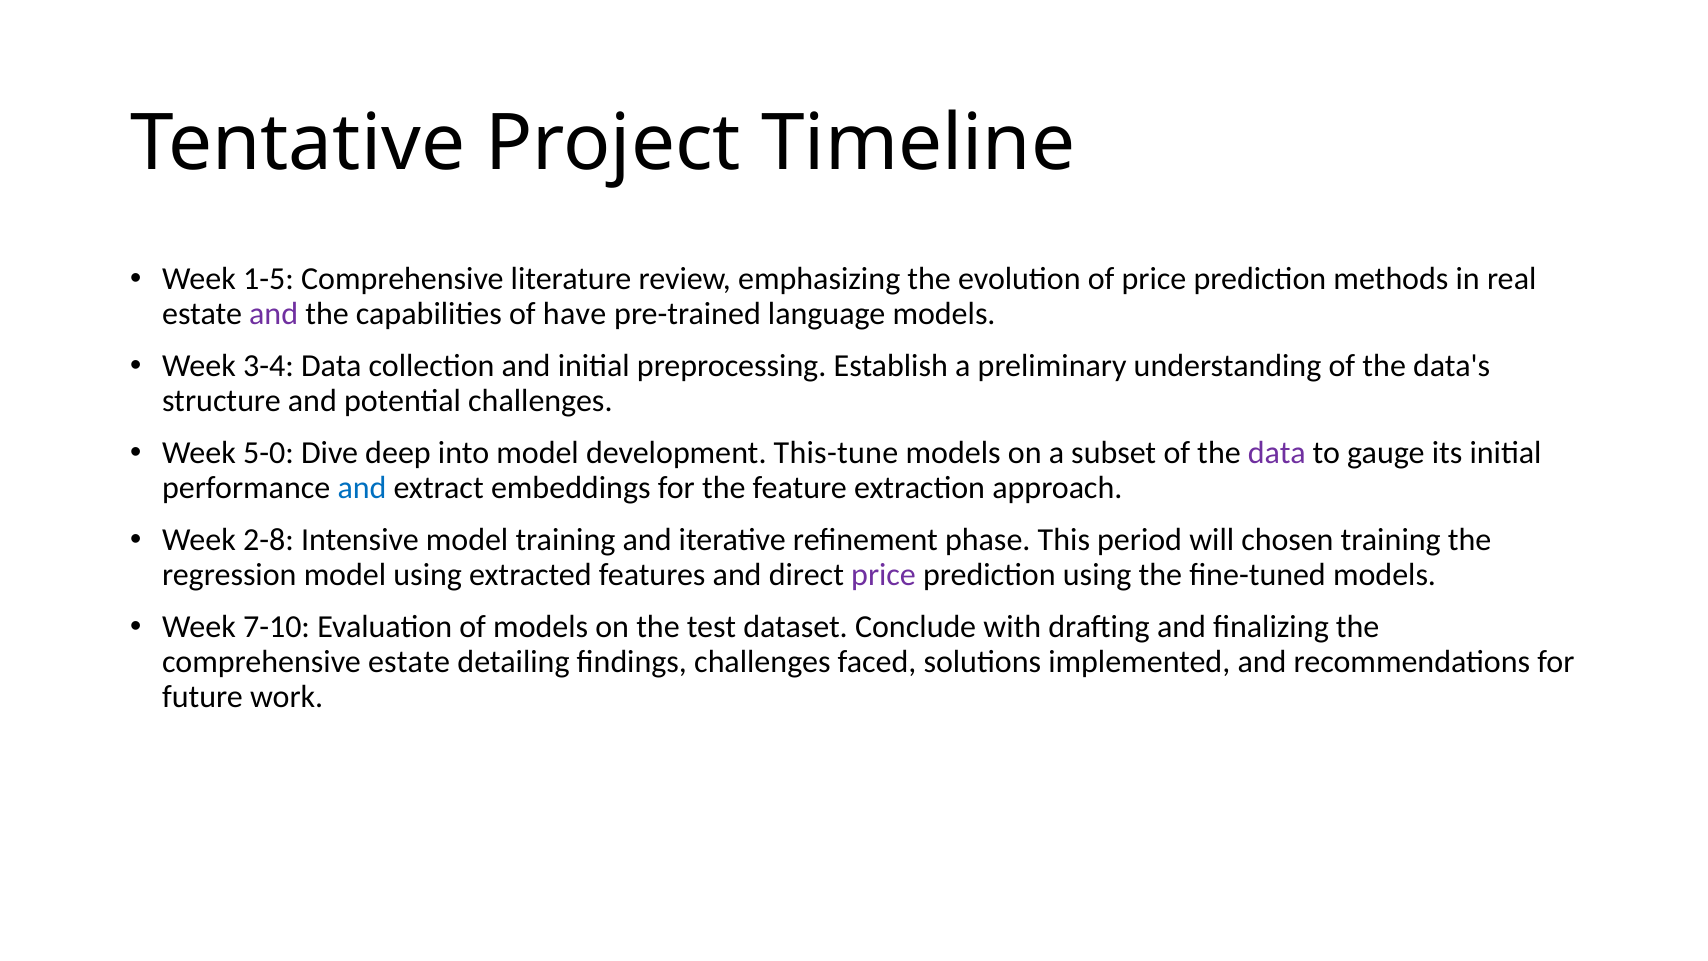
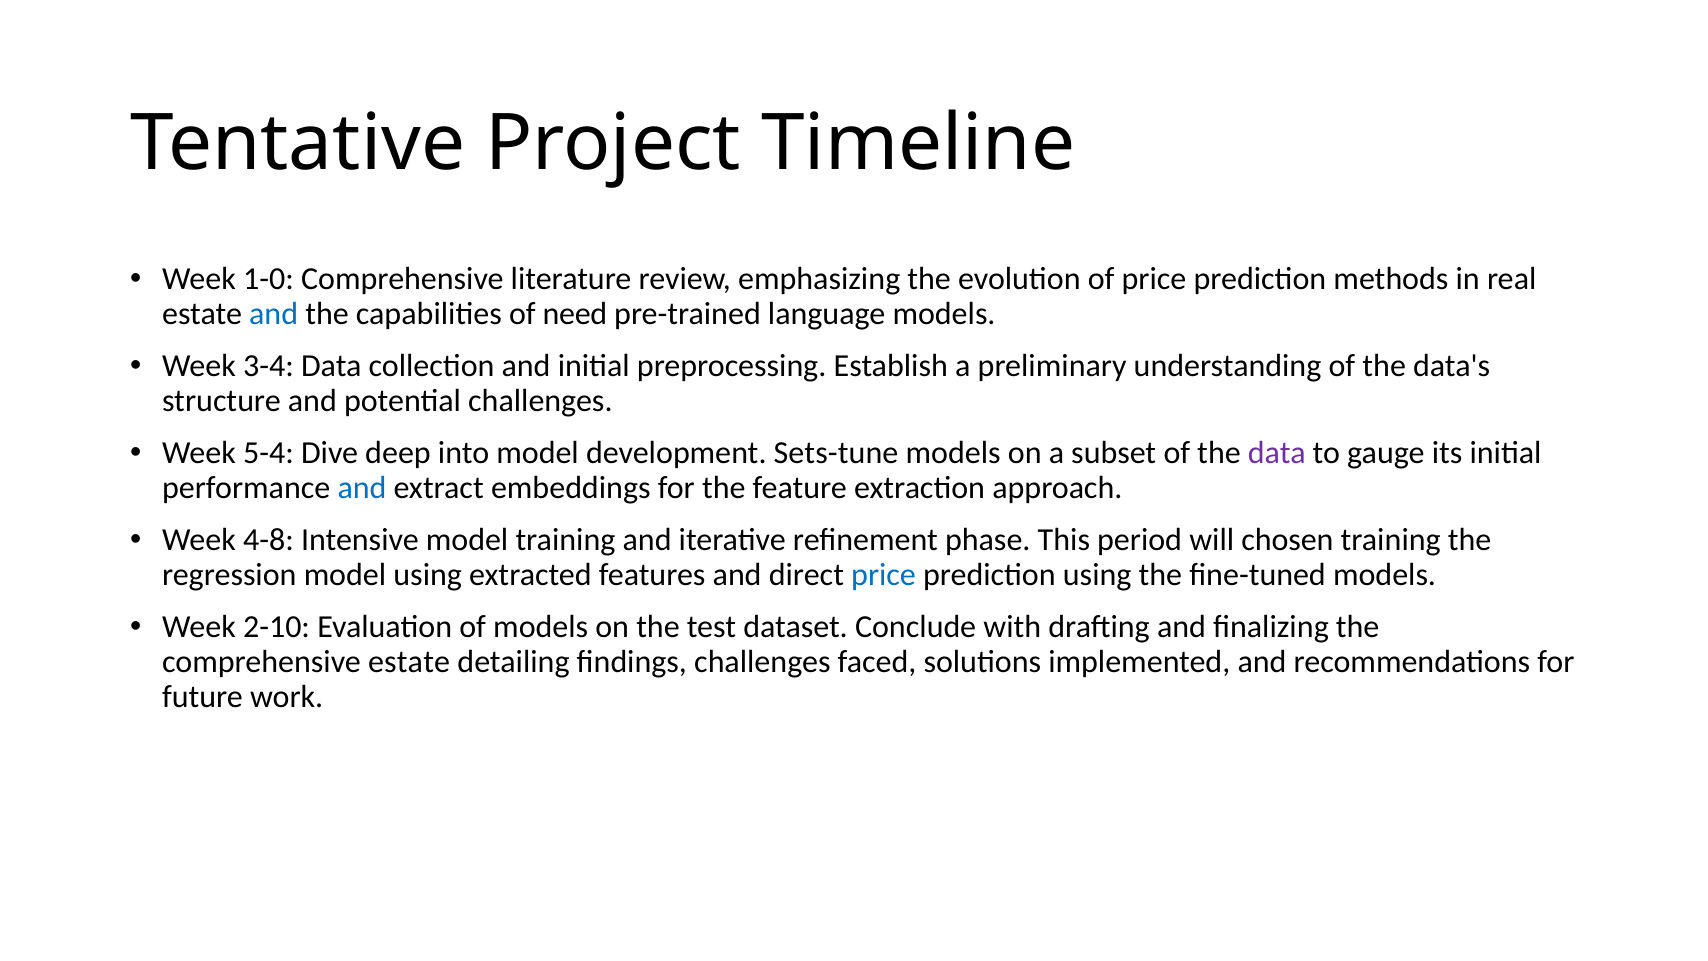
1-5: 1-5 -> 1-0 (268, 279)
and colour: purple -> blue (274, 314)
have: have -> need (575, 314)
5-0: 5-0 -> 5-4 (268, 453)
This-tune: This-tune -> Sets-tune (836, 453)
2-8: 2-8 -> 4-8 (268, 540)
price colour: purple -> blue (884, 575)
7-10: 7-10 -> 2-10 (277, 627)
